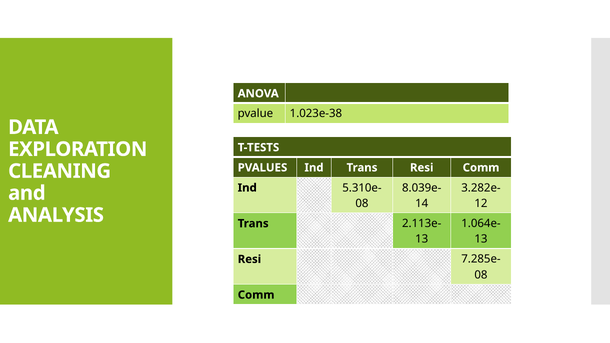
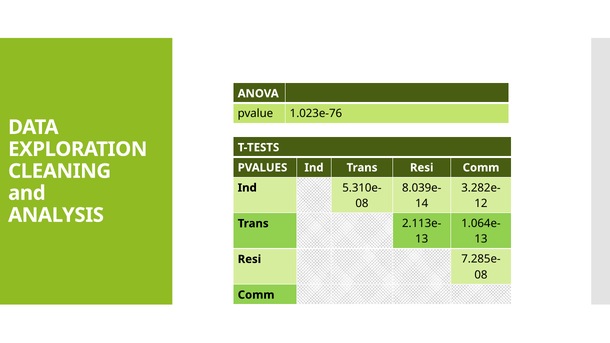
1.023e-38: 1.023e-38 -> 1.023e-76 (316, 114)
